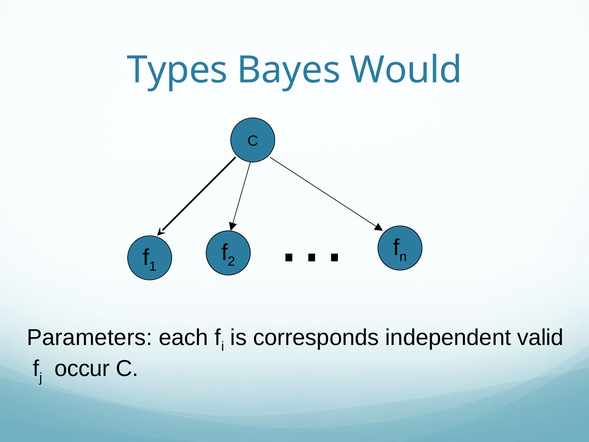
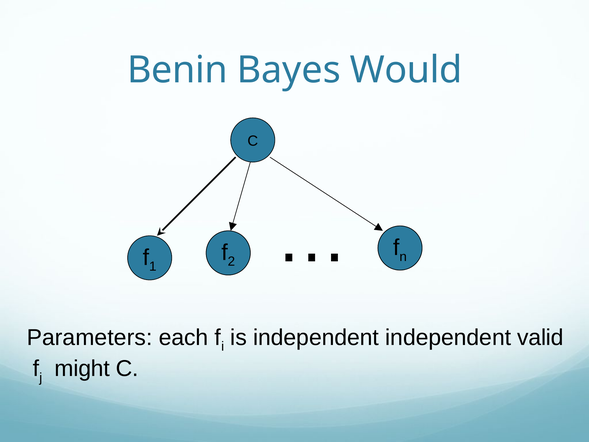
Types: Types -> Benin (177, 70)
is corresponds: corresponds -> independent (316, 337)
occur: occur -> might (82, 369)
